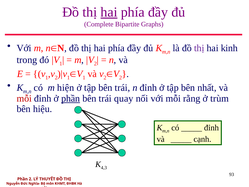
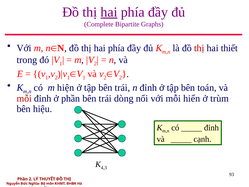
thị colour: purple -> red (199, 48)
kinh: kinh -> thiết (229, 48)
nhất: nhất -> toán (207, 88)
phần underline: present -> none (71, 98)
quay: quay -> dòng (124, 98)
rằng: rằng -> hiển (192, 98)
